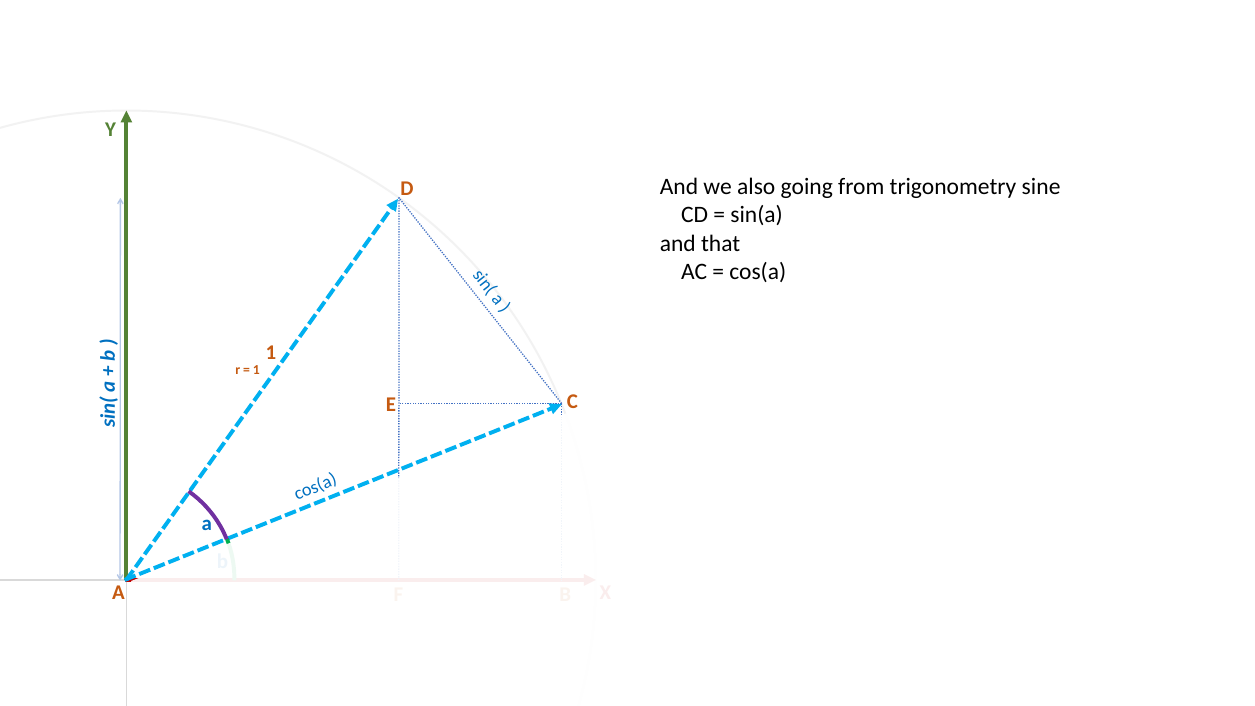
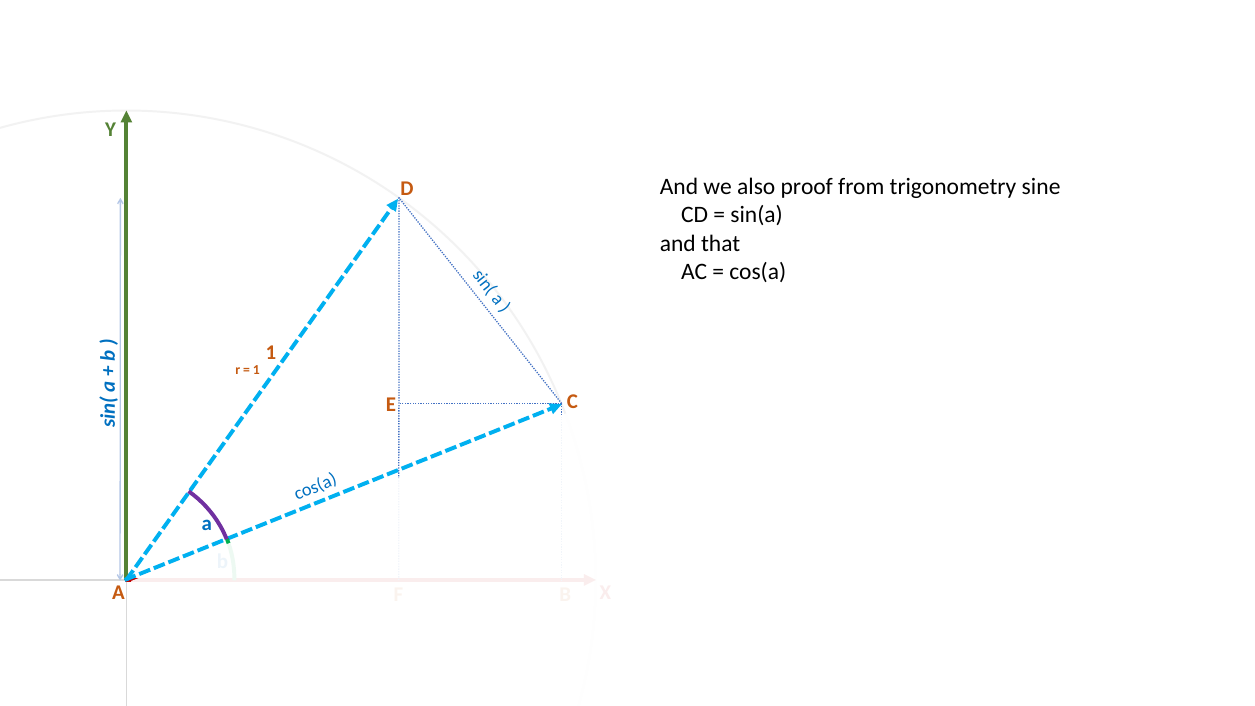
going: going -> proof (807, 187)
